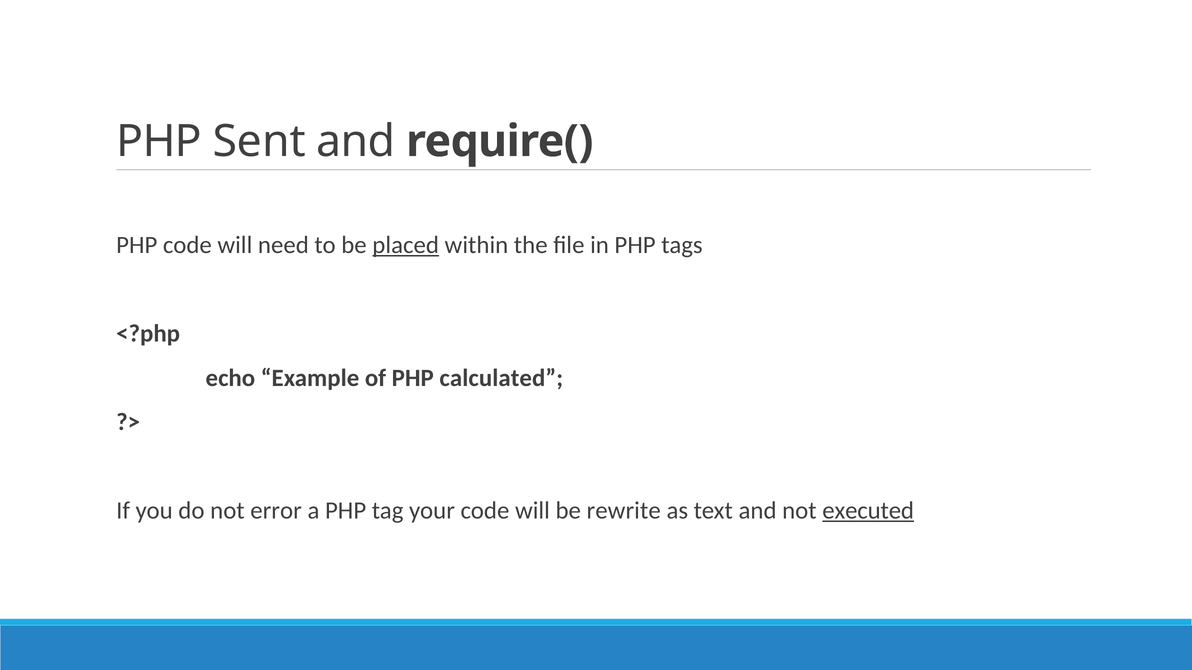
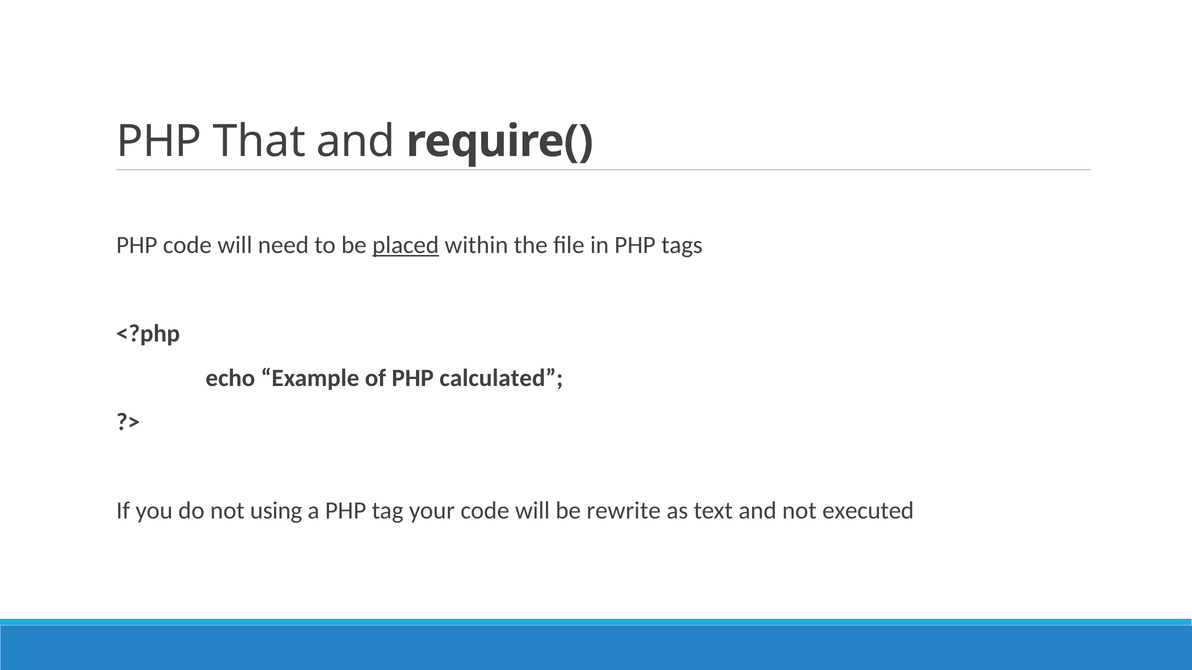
Sent: Sent -> That (259, 141)
error: error -> using (276, 511)
executed underline: present -> none (868, 511)
